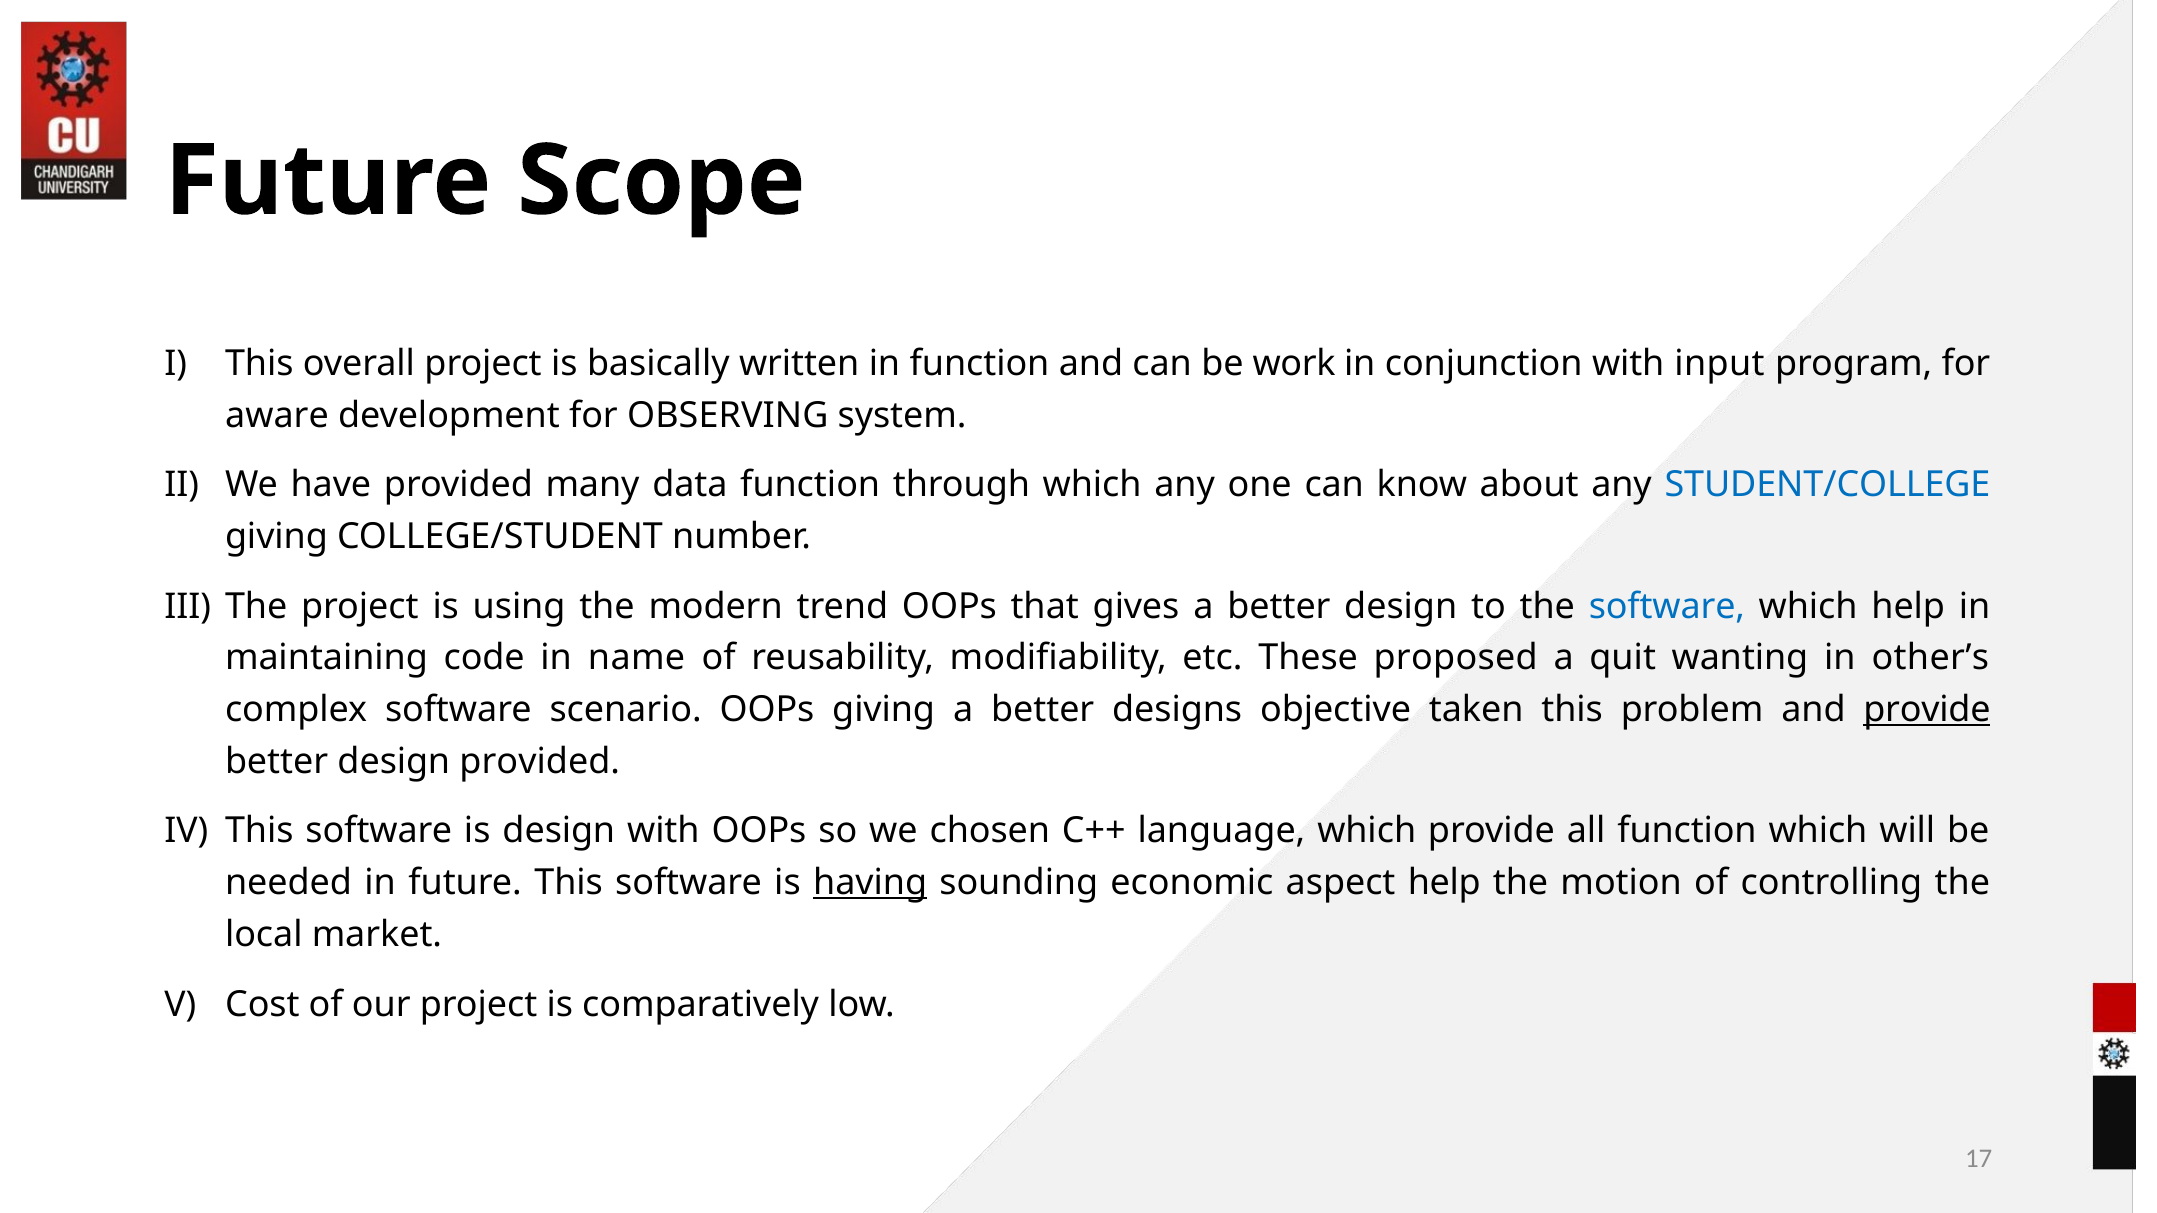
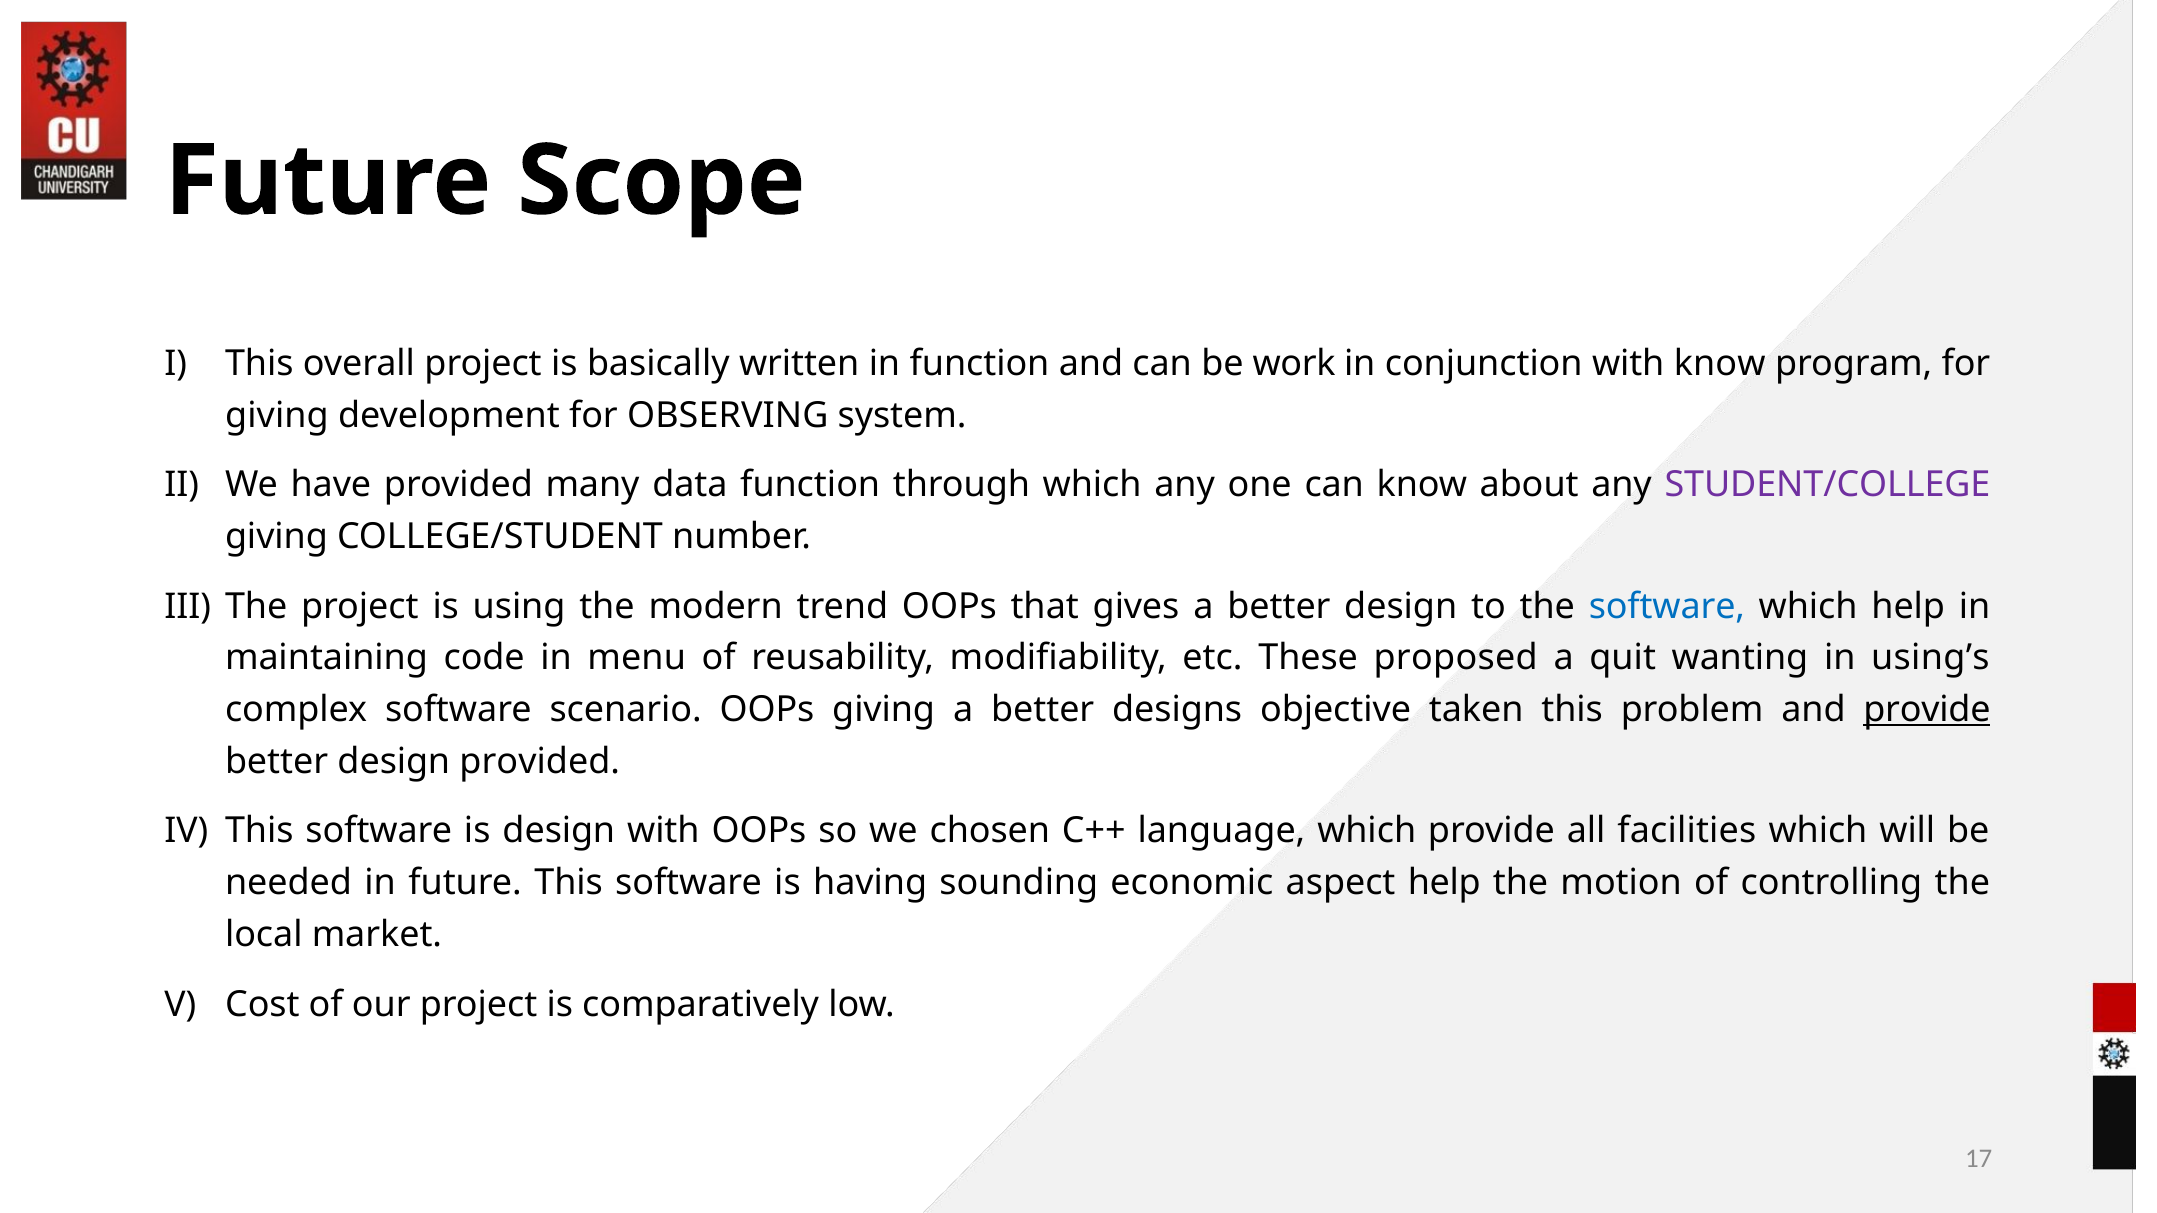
with input: input -> know (1720, 364)
aware: aware -> giving (277, 415)
STUDENT/COLLEGE colour: blue -> purple (1828, 485)
name: name -> menu (637, 658)
other’s: other’s -> using’s (1930, 658)
all function: function -> facilities (1687, 831)
having underline: present -> none (870, 883)
